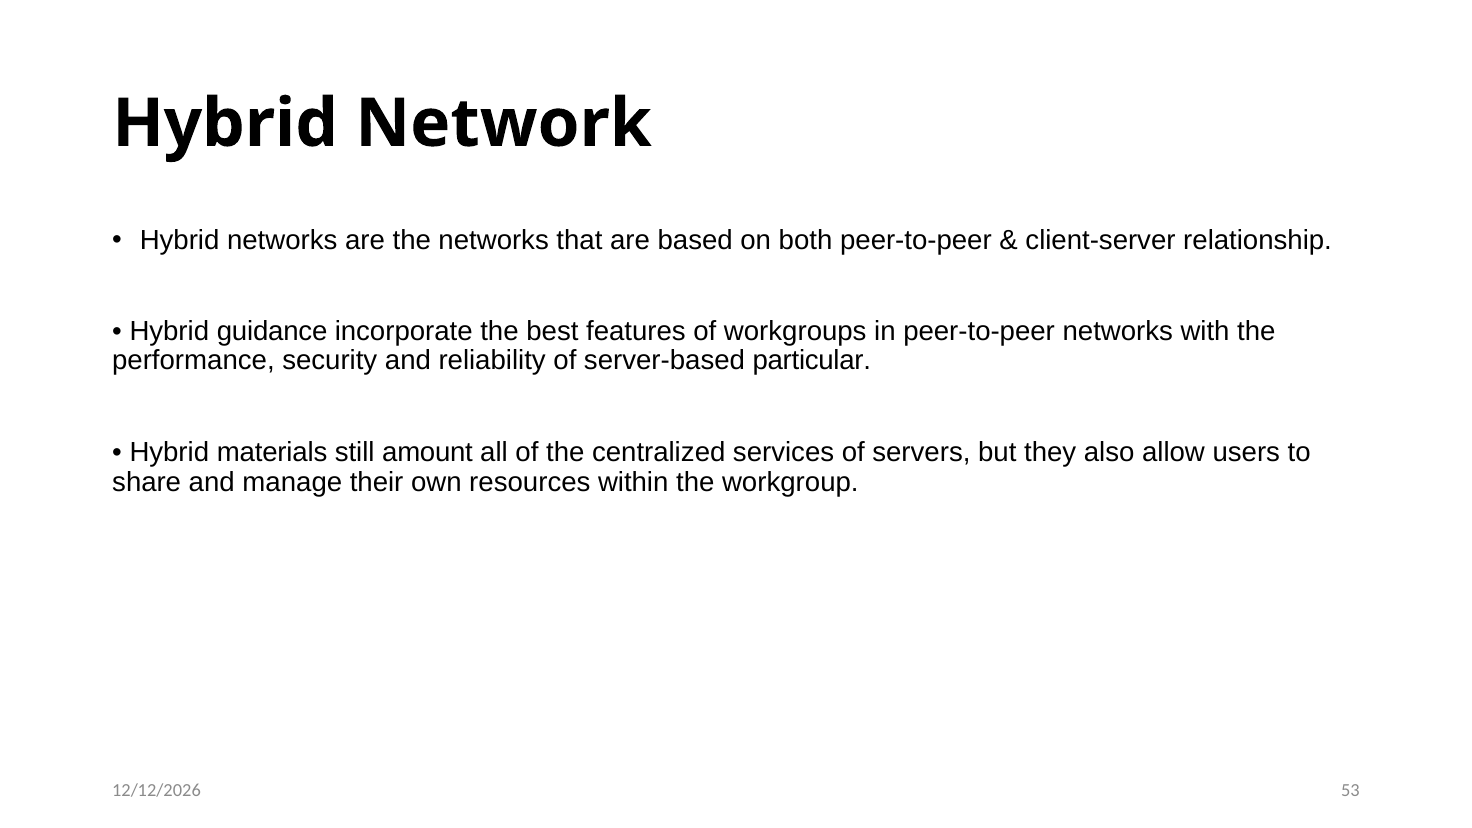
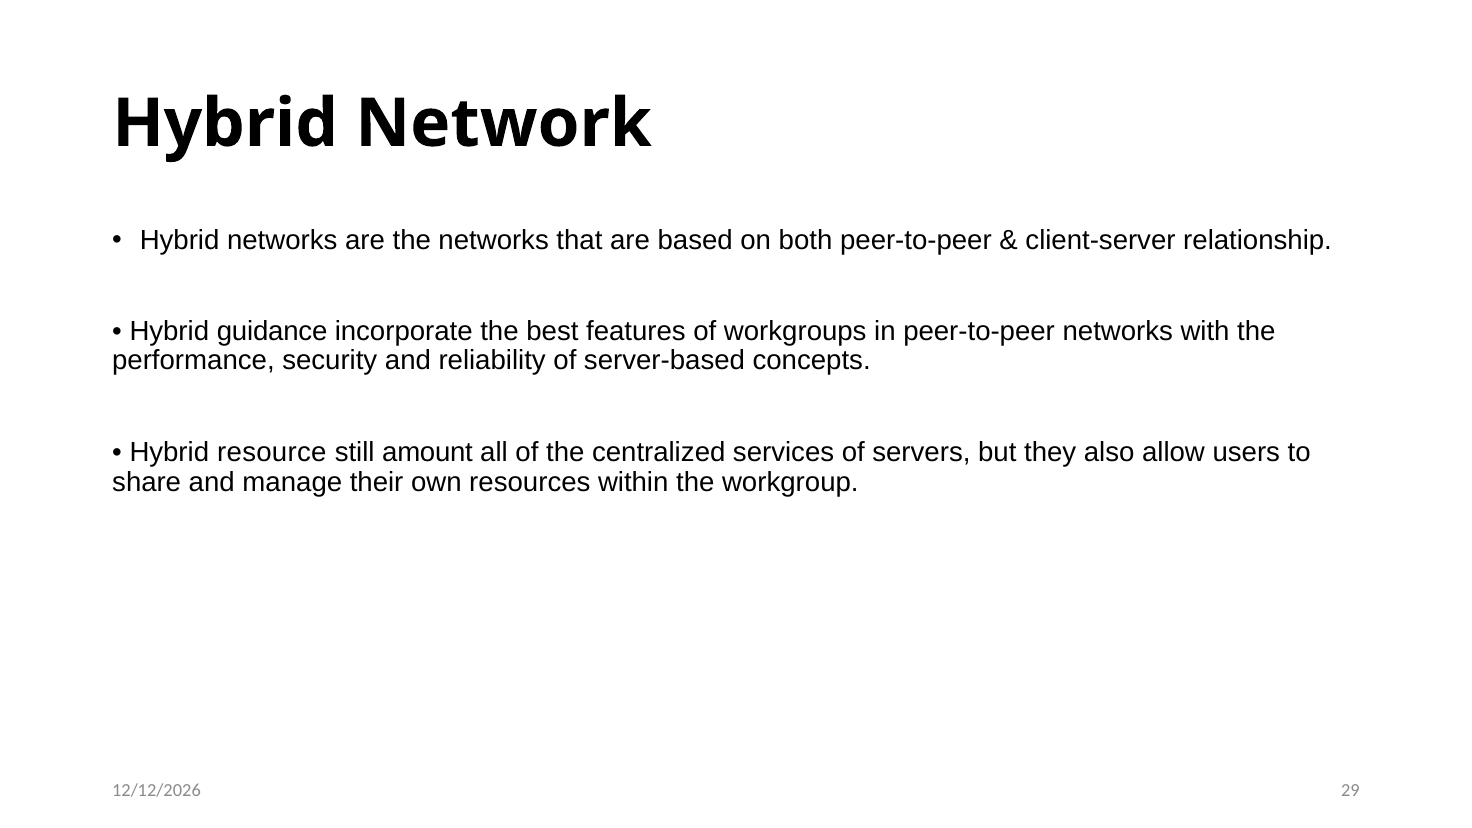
particular: particular -> concepts (812, 361)
materials: materials -> resource (272, 452)
53: 53 -> 29 (1350, 791)
